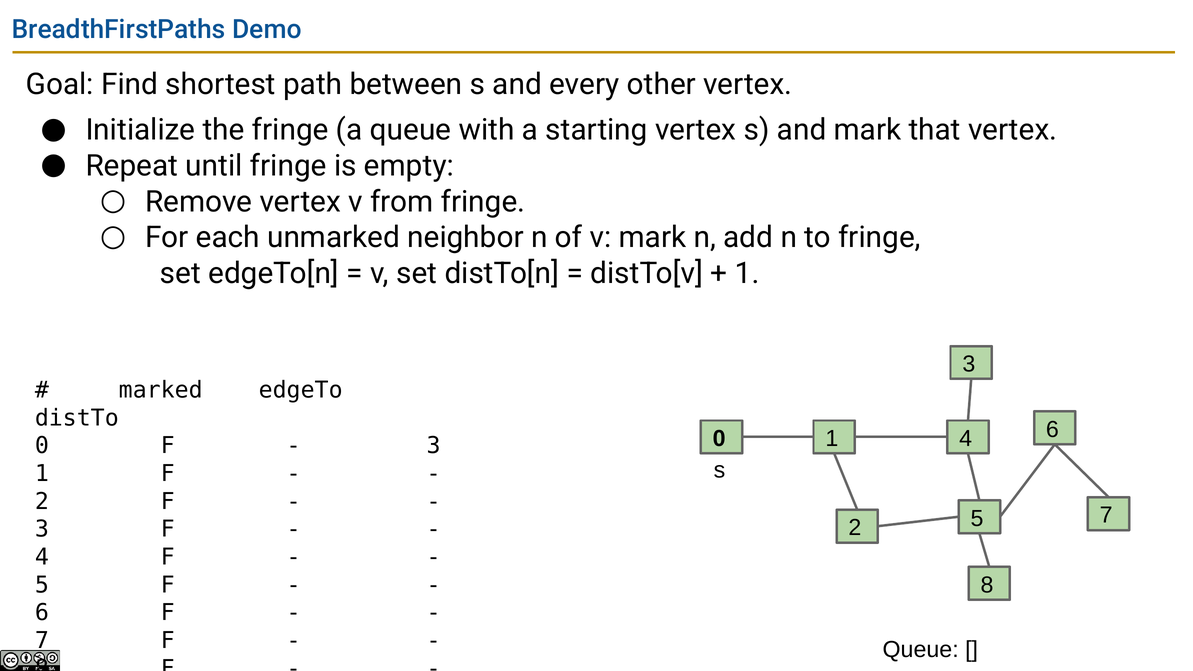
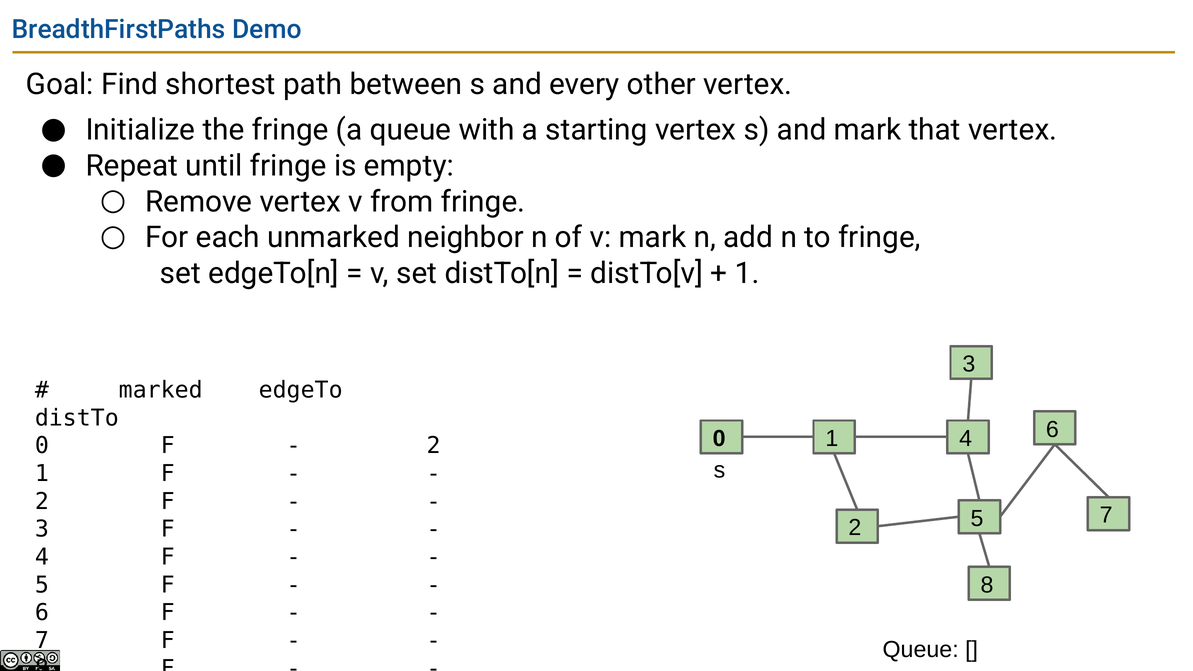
3: 3 -> 2 (434, 446)
